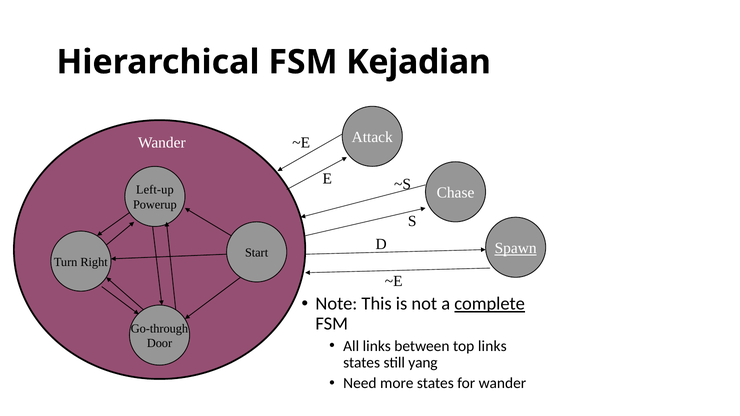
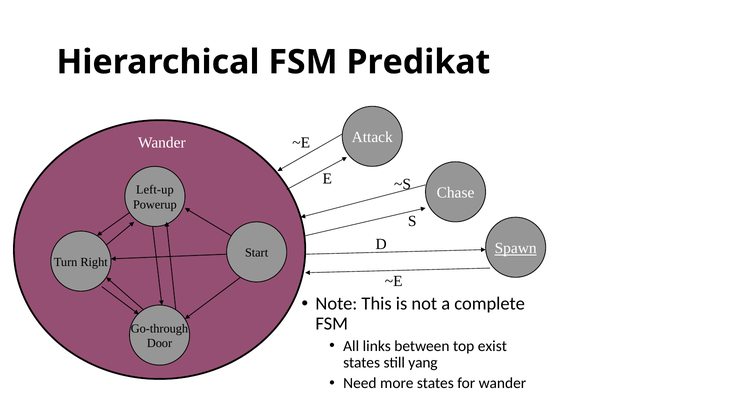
Kejadian: Kejadian -> Predikat (418, 62)
complete underline: present -> none (490, 304)
top links: links -> exist (492, 346)
